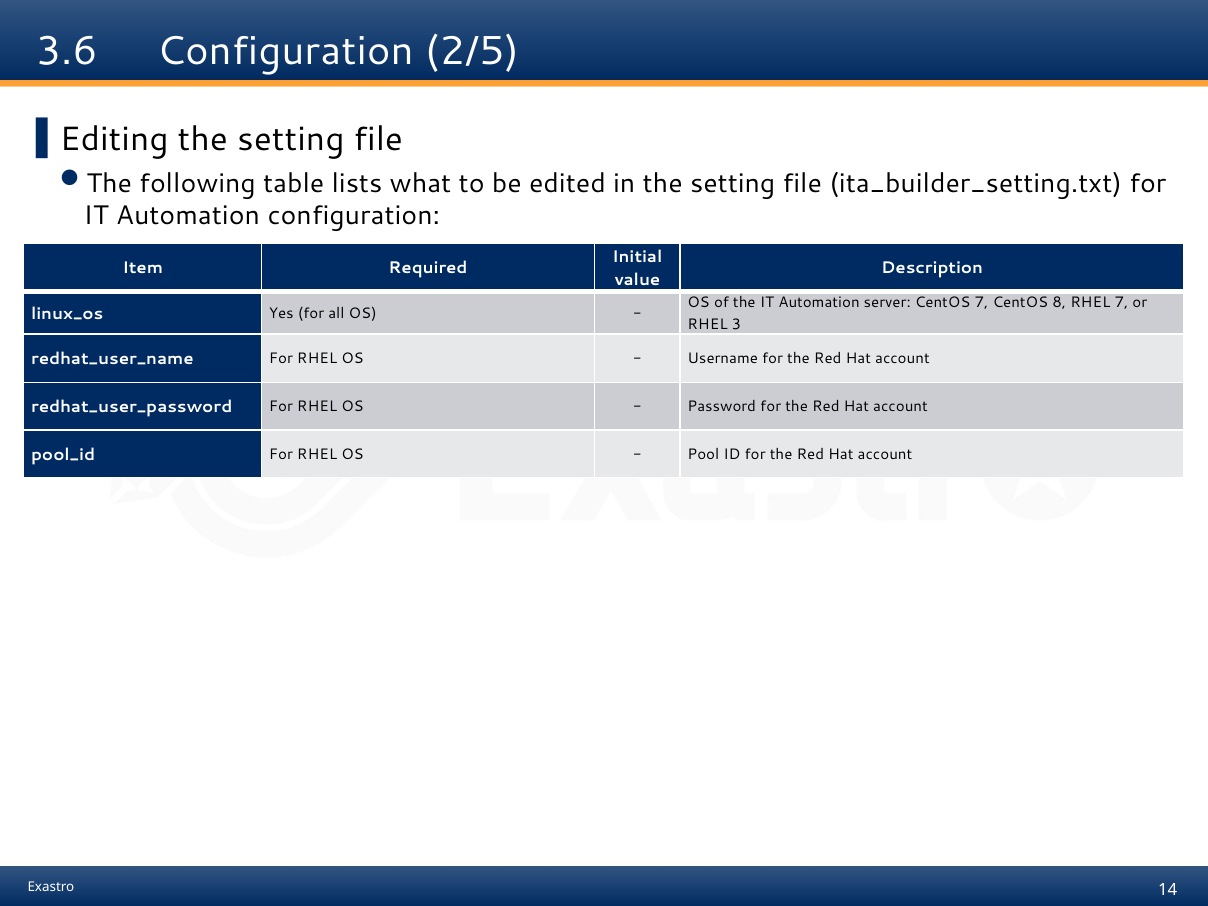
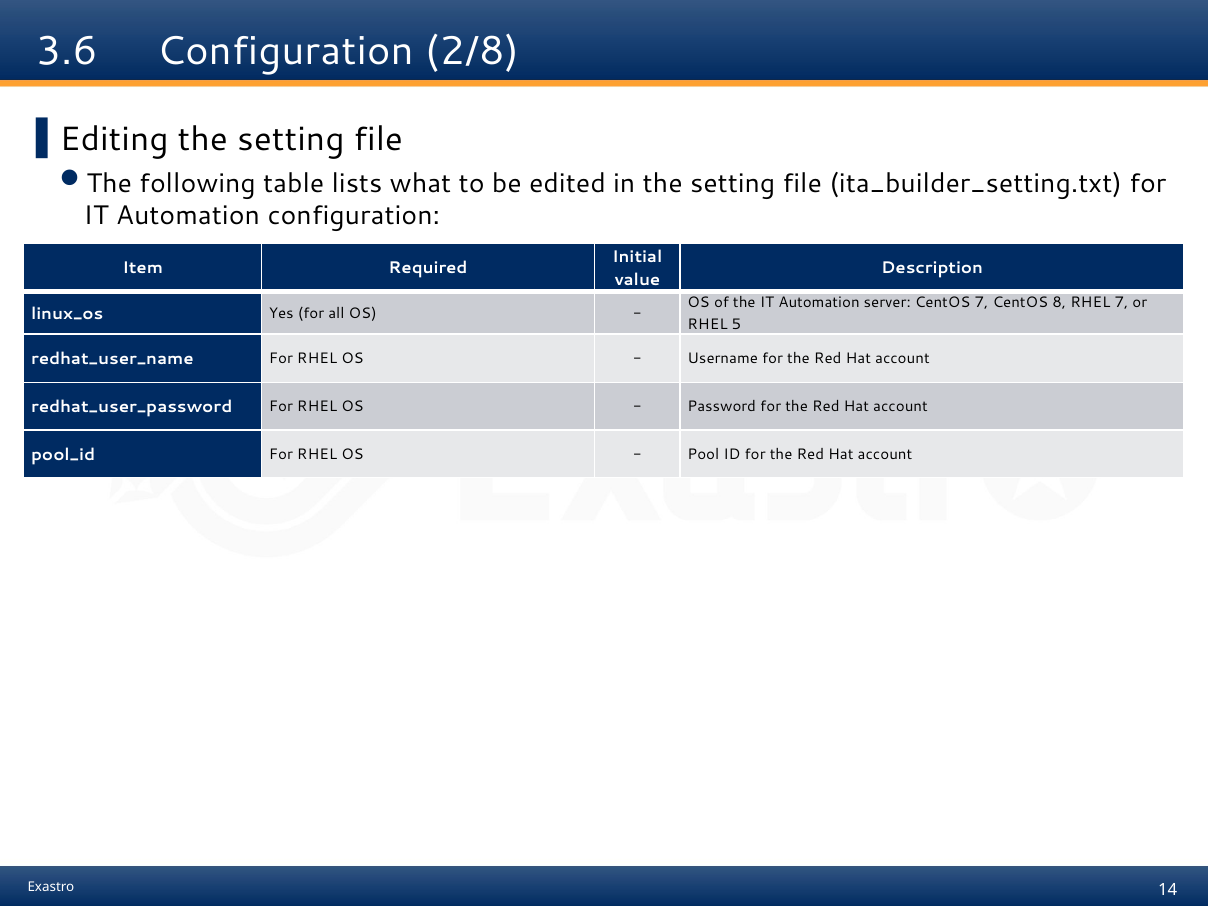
2/5: 2/5 -> 2/8 (472, 51)
3: 3 -> 5 (737, 324)
